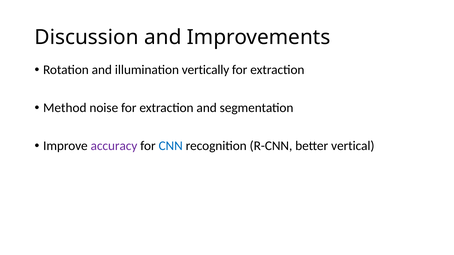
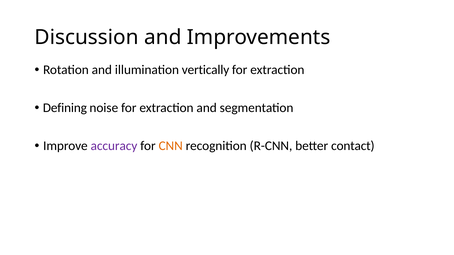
Method: Method -> Defining (65, 108)
CNN colour: blue -> orange (171, 146)
vertical: vertical -> contact (353, 146)
